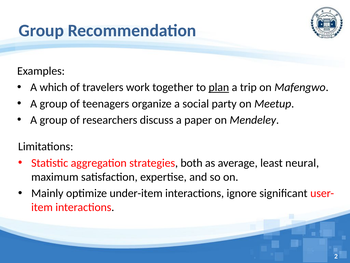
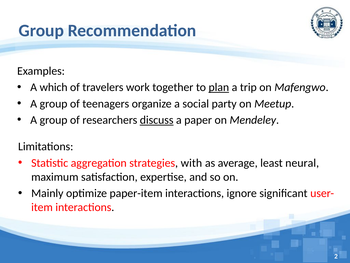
discuss underline: none -> present (157, 120)
both: both -> with (191, 163)
under-item: under-item -> paper-item (136, 193)
